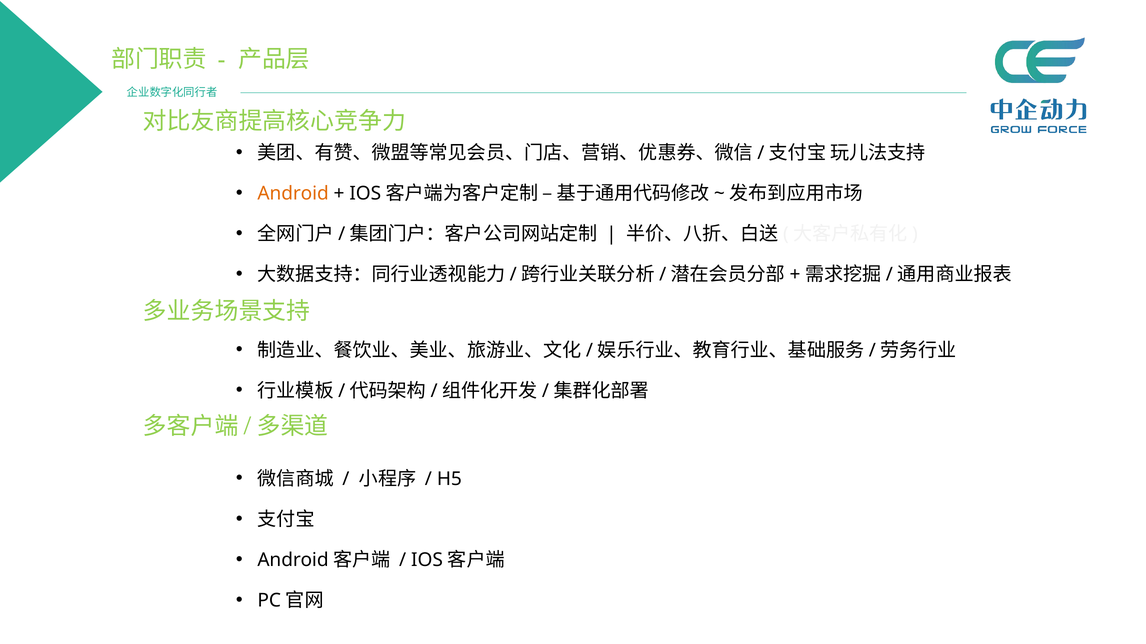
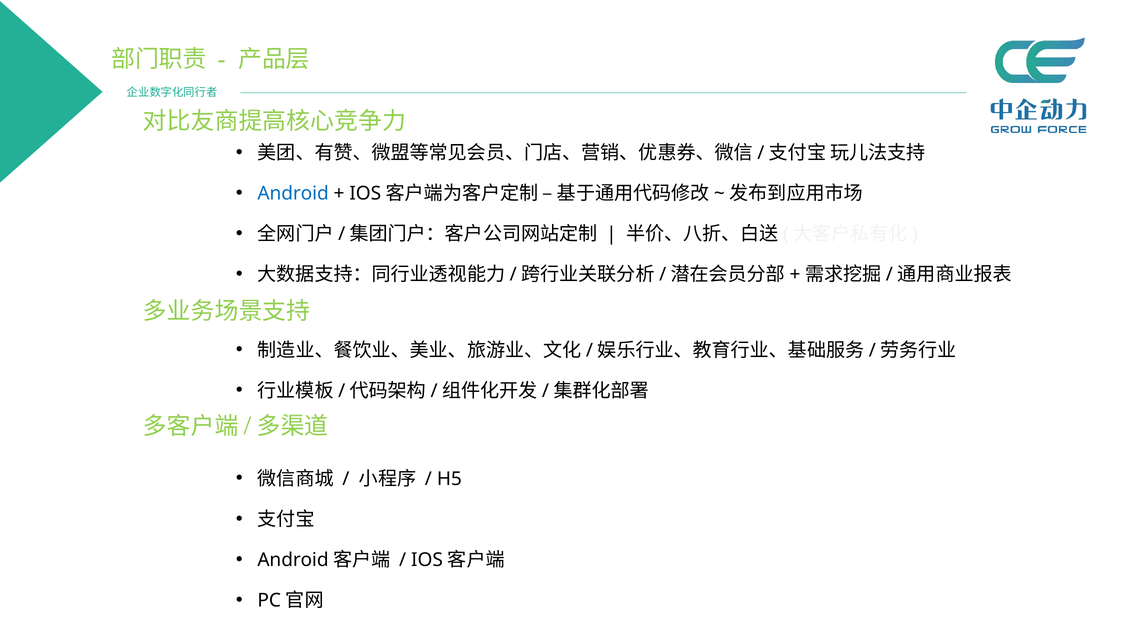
Android colour: orange -> blue (293, 194)
